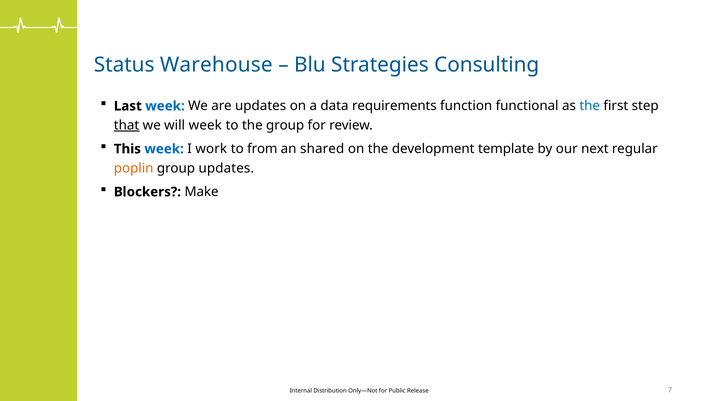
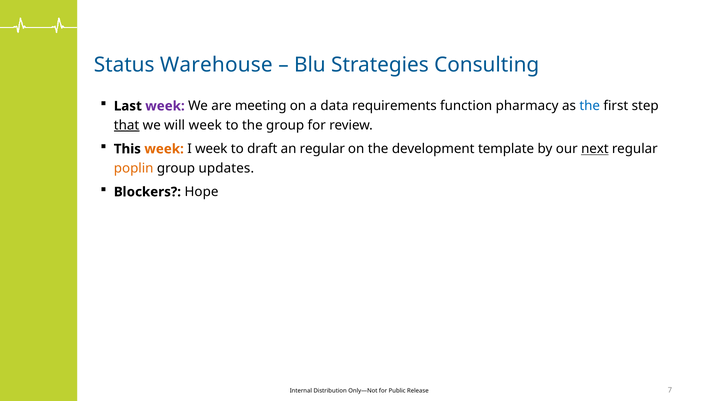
week colour: blue -> purple (165, 106)
are updates: updates -> meeting (261, 106)
functional: functional -> pharmacy (527, 106)
week colour: blue -> orange (164, 149)
I work: work -> week (211, 149)
from: from -> draft (262, 149)
an shared: shared -> regular (322, 149)
next underline: none -> present (595, 149)
Make: Make -> Hope (201, 192)
